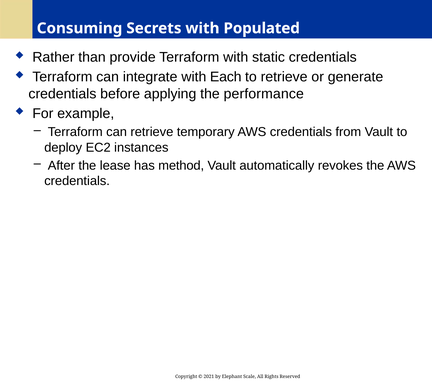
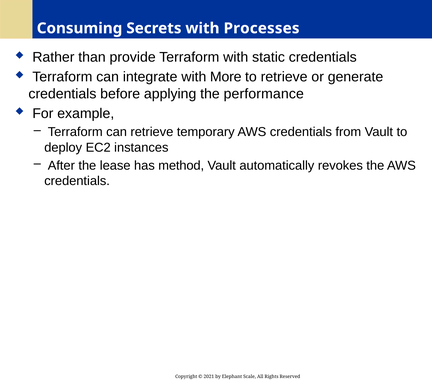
Populated: Populated -> Processes (262, 28)
Each: Each -> More (226, 77)
